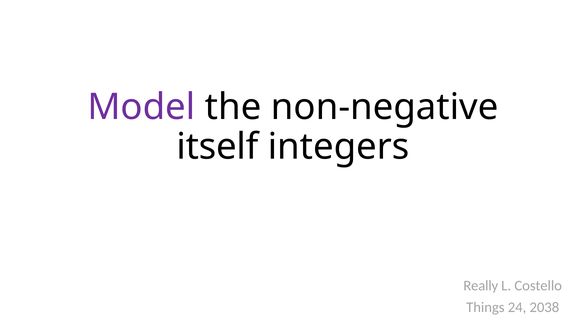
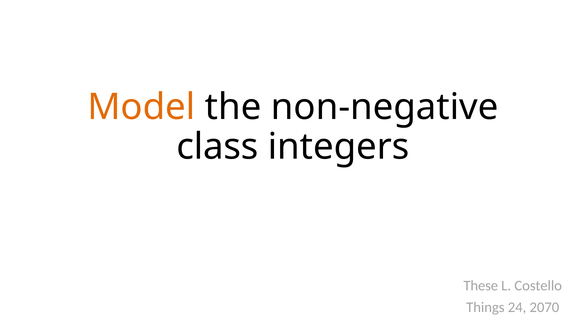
Model colour: purple -> orange (141, 107)
itself: itself -> class (217, 146)
Really: Really -> These (481, 285)
2038: 2038 -> 2070 (544, 307)
